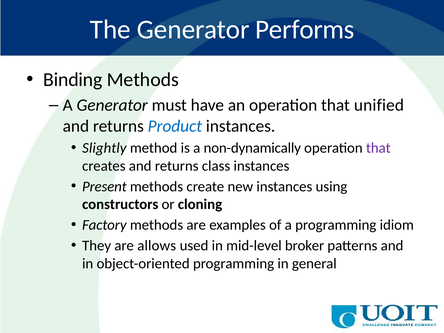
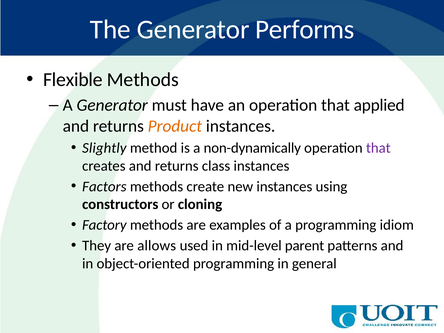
Binding: Binding -> Flexible (73, 80)
unified: unified -> applied (379, 105)
Product colour: blue -> orange (175, 126)
Present: Present -> Factors (104, 187)
broker: broker -> parent (305, 246)
